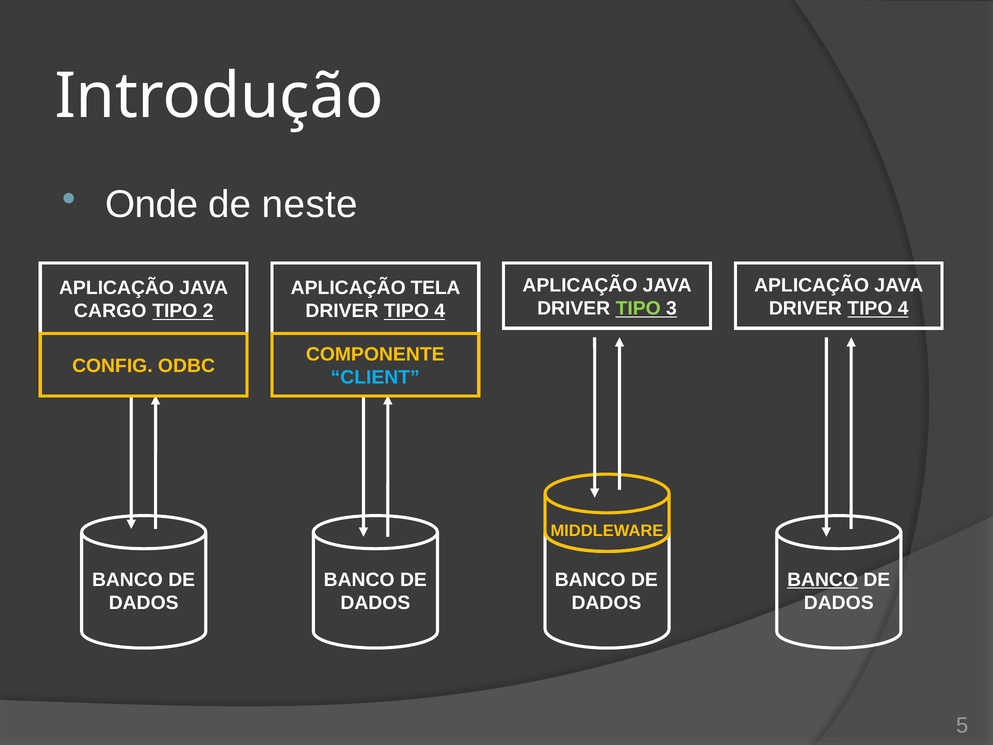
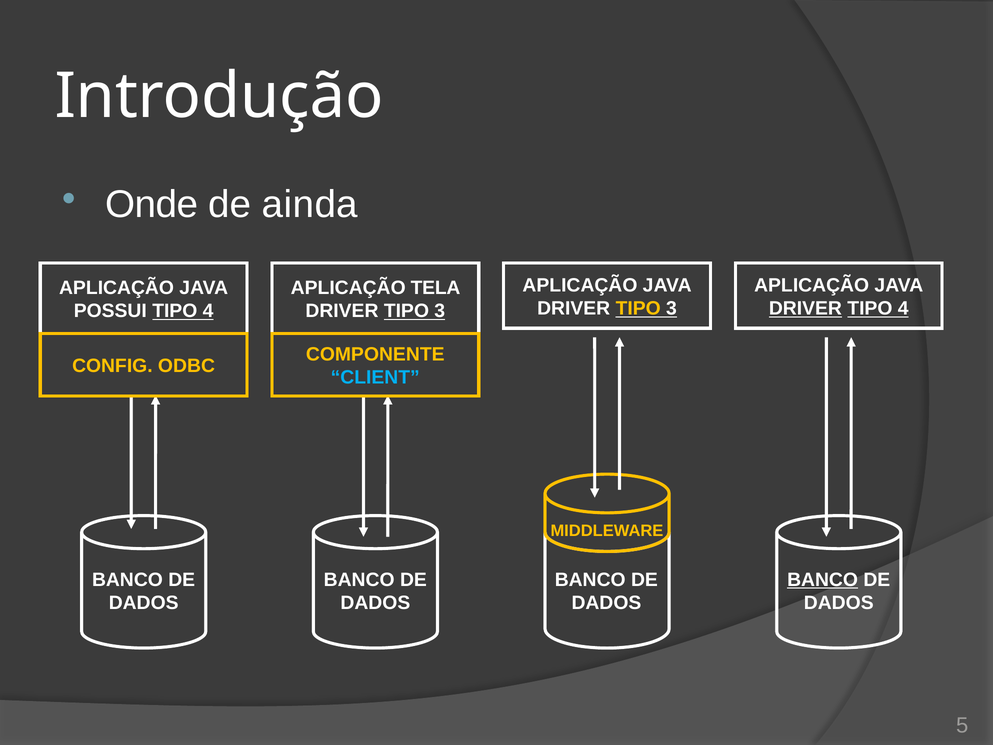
neste: neste -> ainda (310, 205)
TIPO colour: light green -> yellow (638, 308)
DRIVER underline: none -> present (805, 308)
CARGO: CARGO -> POSSUI (110, 311)
2: 2 -> 4 (208, 311)
4: 4 -> 3 (440, 311)
